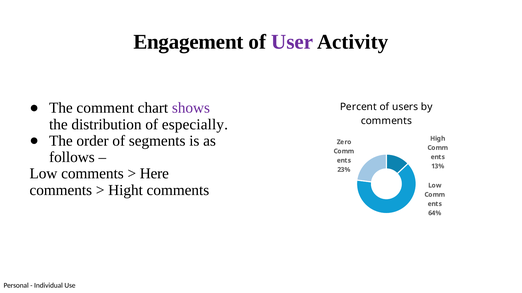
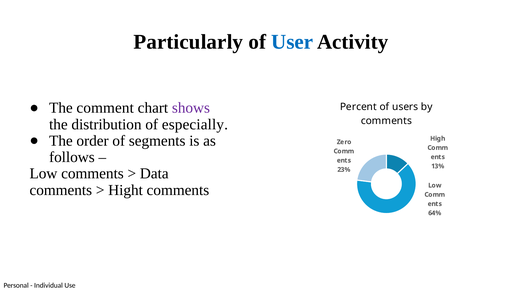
Engagement: Engagement -> Particularly (188, 42)
User colour: purple -> blue (292, 42)
Here: Here -> Data (154, 174)
